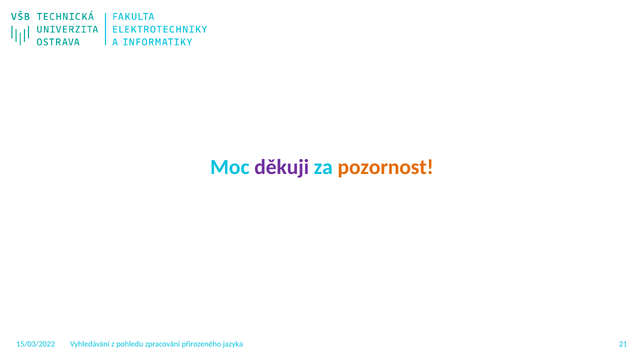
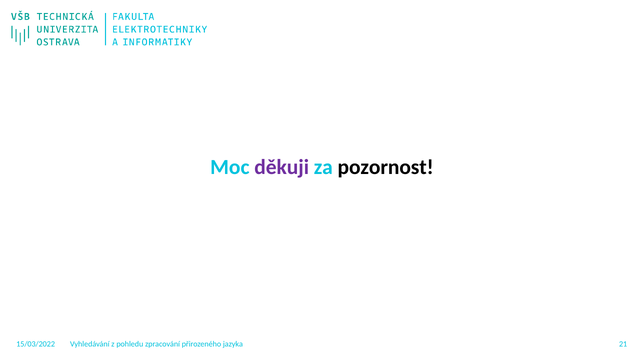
pozornost colour: orange -> black (386, 167)
